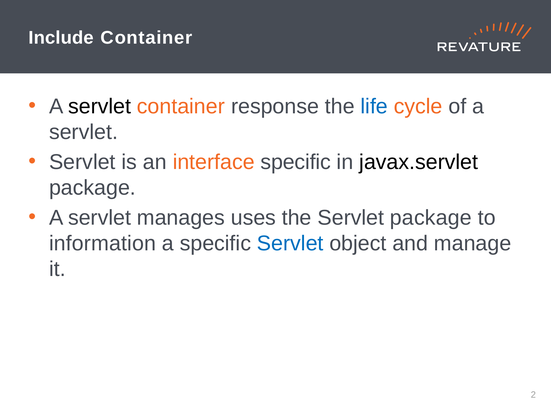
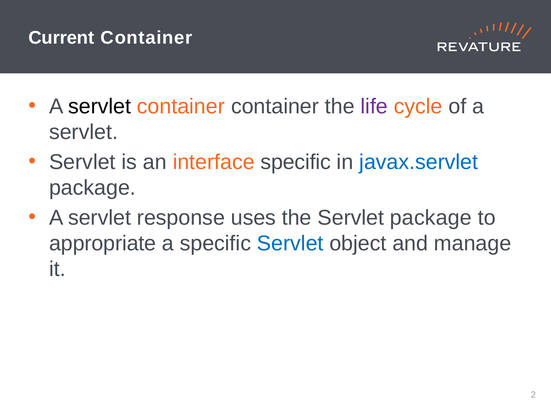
Include: Include -> Current (61, 38)
container response: response -> container (275, 106)
life colour: blue -> purple (374, 106)
javax.servlet colour: black -> blue (419, 162)
manages: manages -> response (181, 218)
information: information -> appropriate (103, 244)
